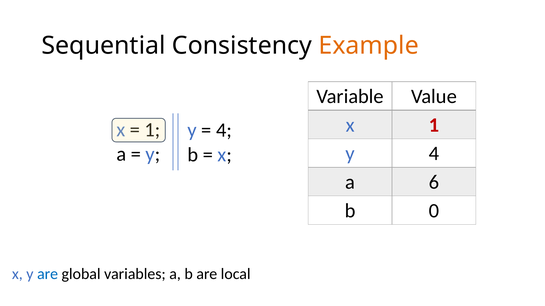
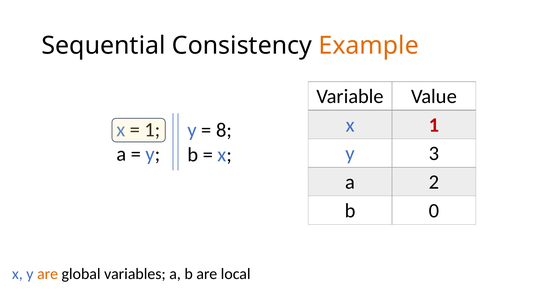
4: 4 -> 8 (224, 130)
y 4: 4 -> 3 (434, 154)
6: 6 -> 2 (434, 182)
are colour: blue -> orange (48, 274)
